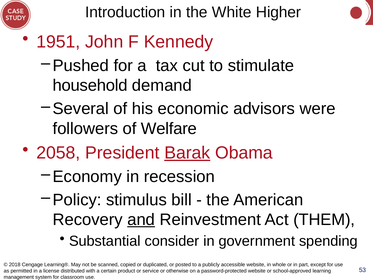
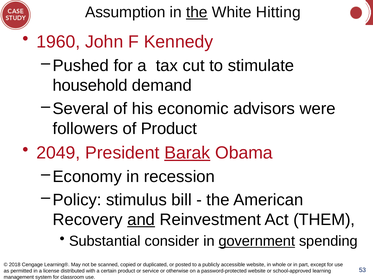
Introduction: Introduction -> Assumption (125, 12)
the underline: none -> present (197, 12)
Higher: Higher -> Hitting (278, 12)
1951: 1951 -> 1960 (58, 42)
of Welfare: Welfare -> Product (169, 129)
2058: 2058 -> 2049 (58, 153)
government underline: none -> present (257, 241)
